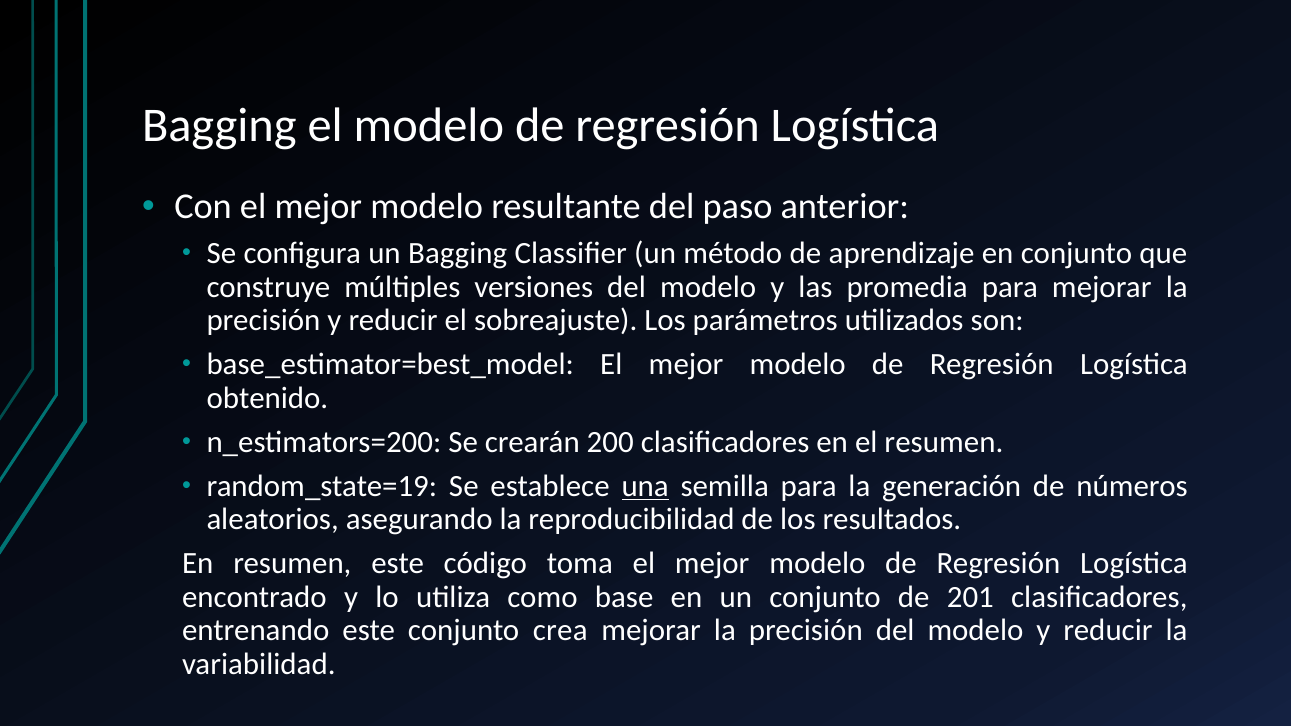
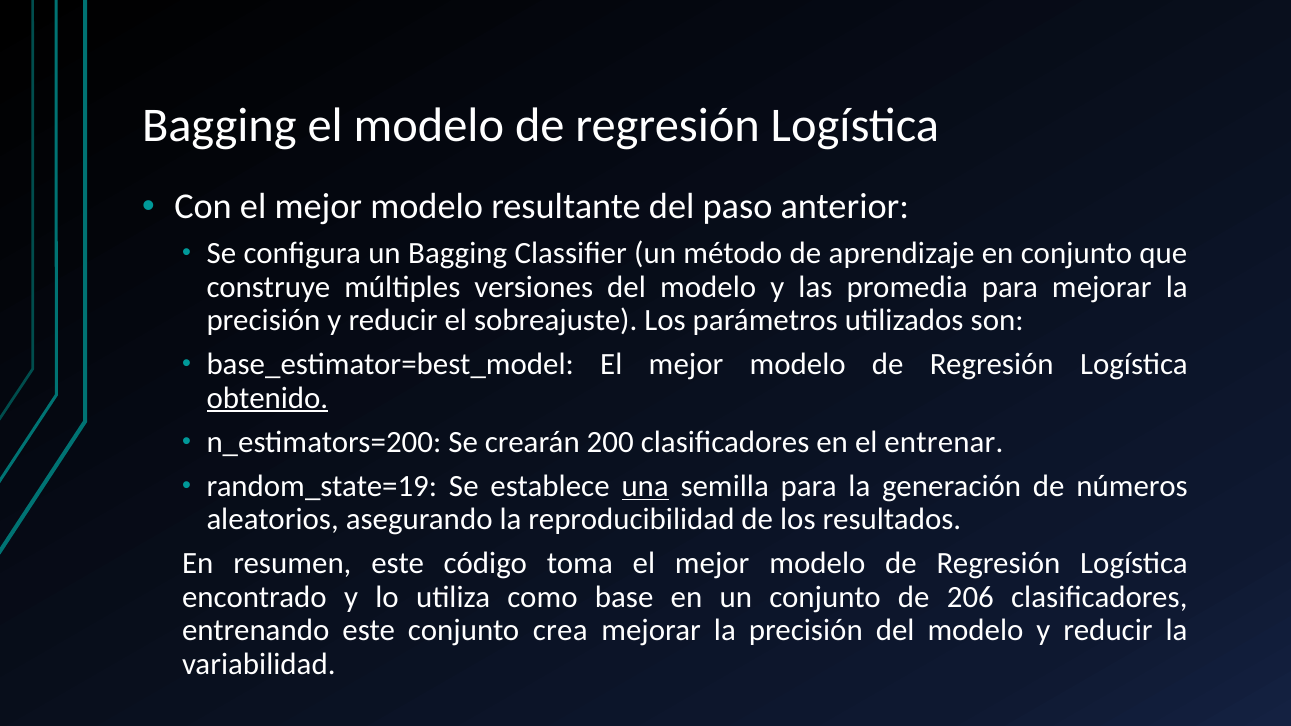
obtenido underline: none -> present (267, 398)
el resumen: resumen -> entrenar (944, 442)
201: 201 -> 206 (970, 597)
